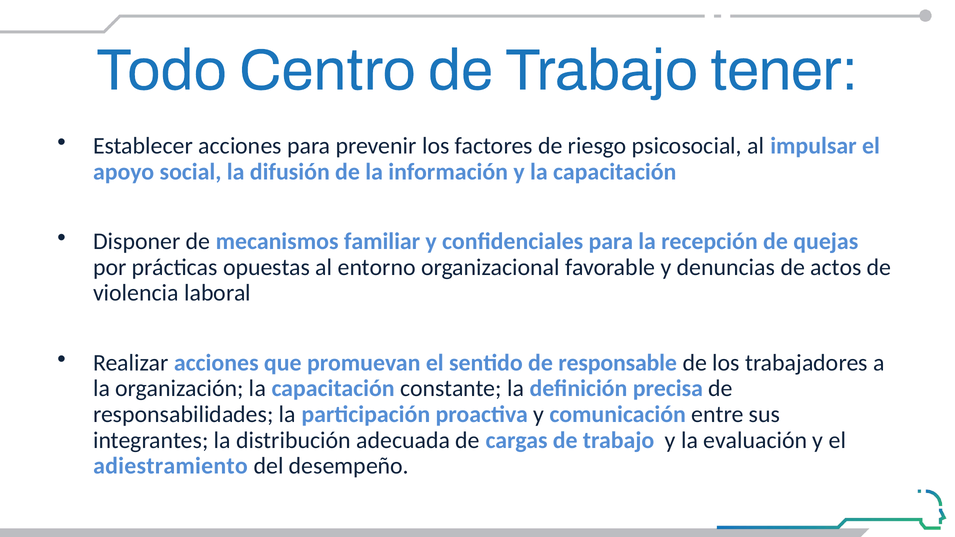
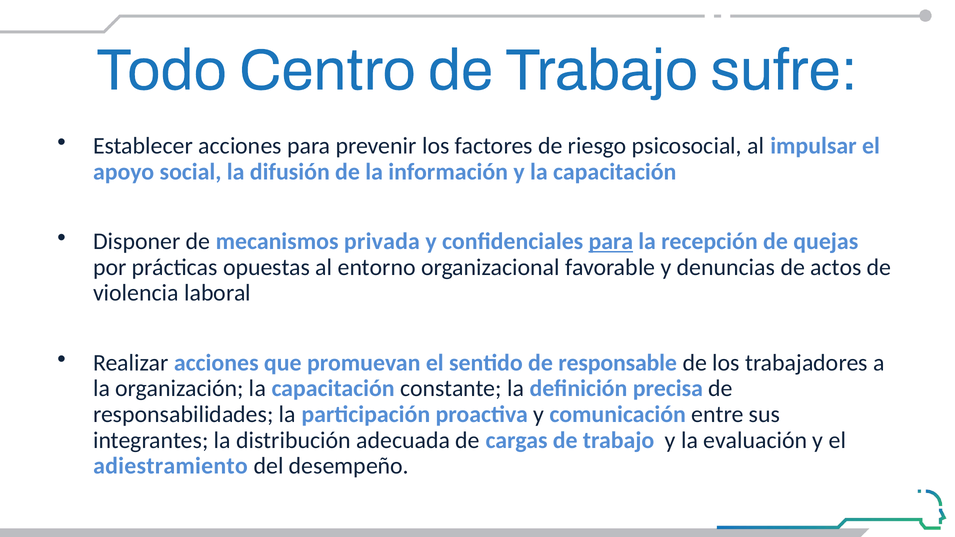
tener: tener -> sufre (784, 70)
familiar: familiar -> privada (382, 242)
para underline: none -> present (611, 242)
